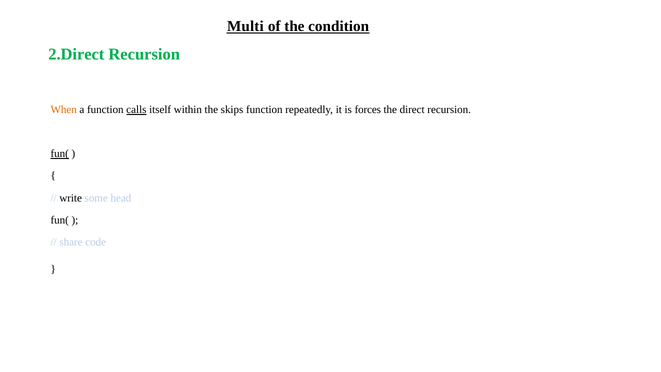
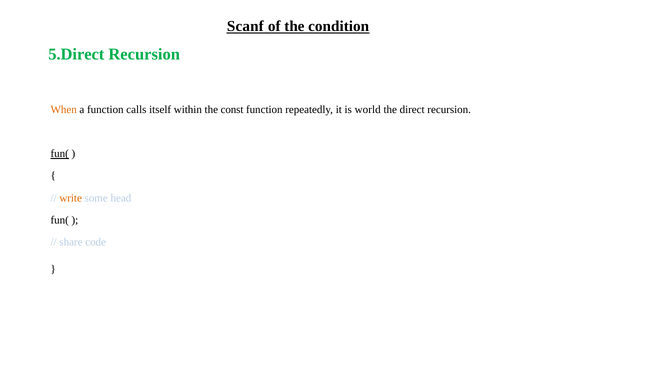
Multi: Multi -> Scanf (245, 26)
2.Direct: 2.Direct -> 5.Direct (76, 54)
calls underline: present -> none (136, 110)
skips: skips -> const (232, 110)
forces: forces -> world (368, 110)
write colour: black -> orange (71, 198)
